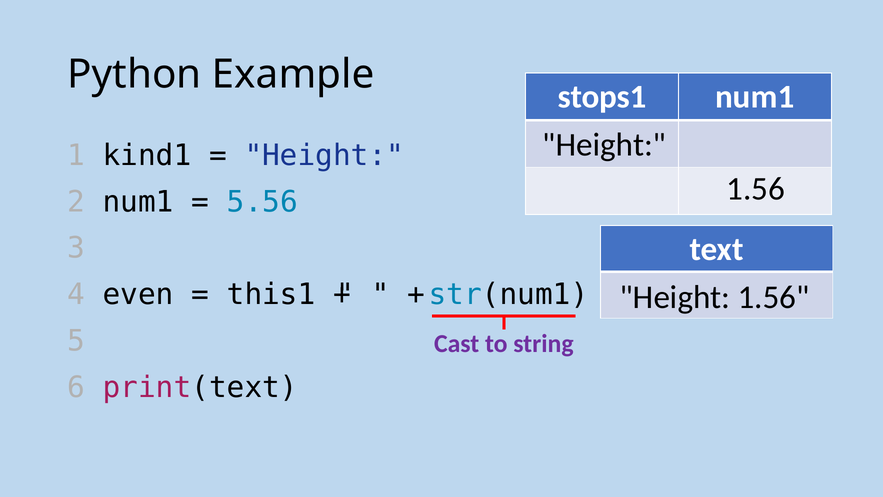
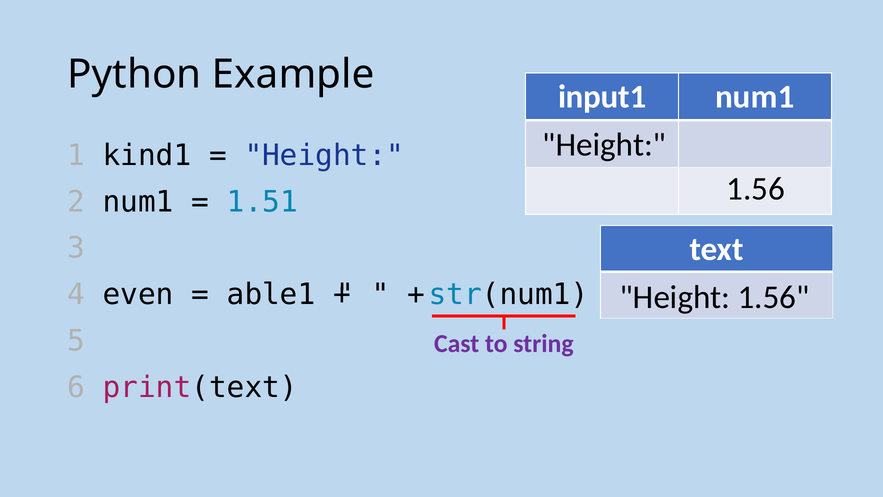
stops1: stops1 -> input1 (602, 97)
5.56: 5.56 -> 1.51 (262, 202)
this1: this1 -> able1 (271, 294)
